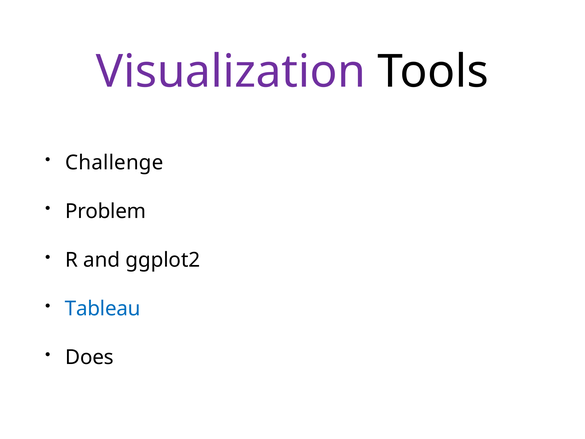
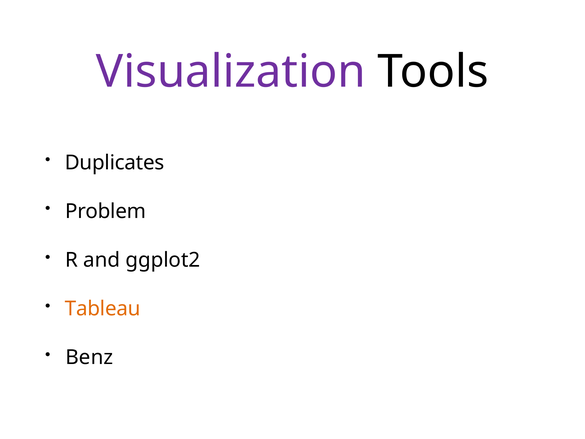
Challenge: Challenge -> Duplicates (115, 163)
Tableau colour: blue -> orange (103, 309)
Does: Does -> Benz (89, 357)
